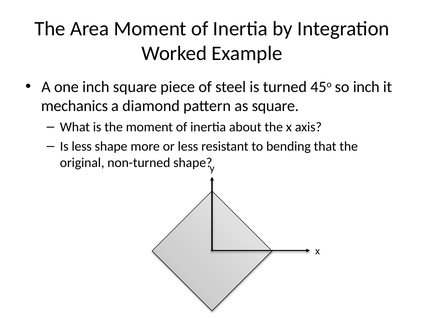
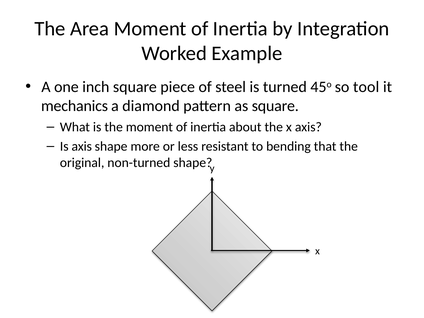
so inch: inch -> tool (366, 87)
Is less: less -> axis (82, 146)
